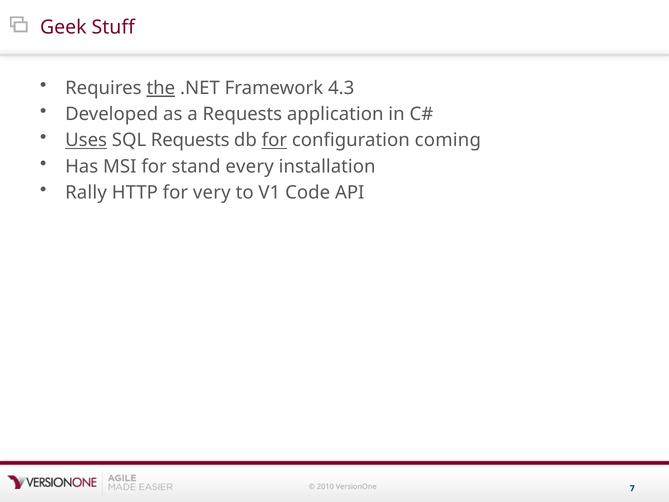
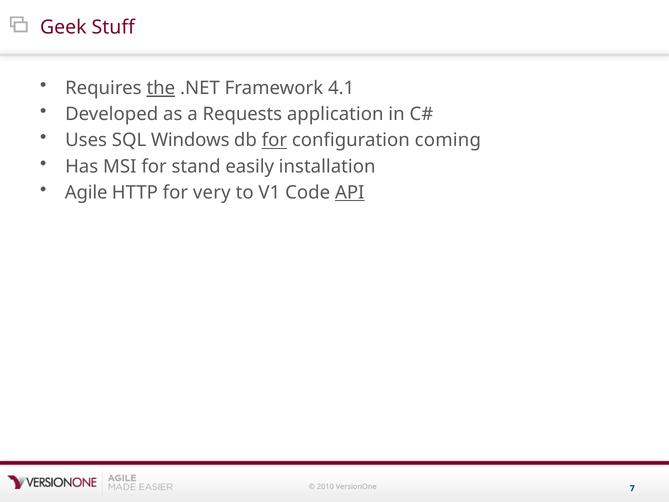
4.3: 4.3 -> 4.1 (341, 88)
Uses underline: present -> none (86, 140)
SQL Requests: Requests -> Windows (190, 140)
every: every -> easily (250, 166)
Rally: Rally -> Agile (86, 192)
API underline: none -> present (350, 192)
